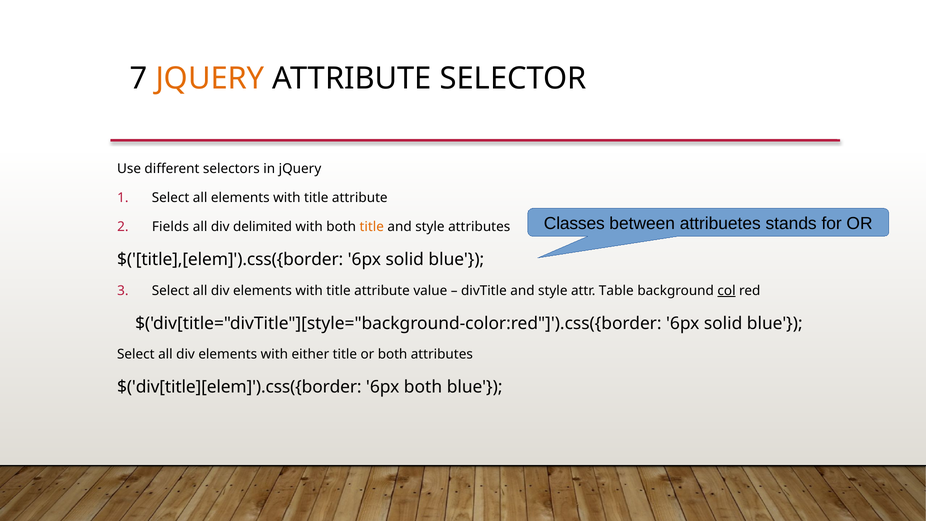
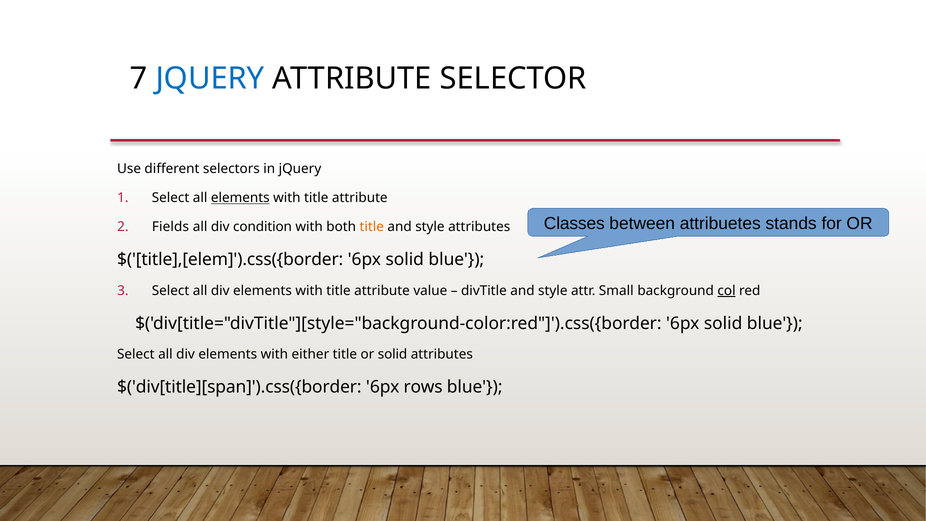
JQUERY colour: orange -> blue (210, 78)
elements underline: none -> present (240, 198)
delimited: delimited -> condition (263, 227)
Table: Table -> Small (616, 291)
or both: both -> solid (393, 354)
$('div[title][elem]').css({border: $('div[title][elem]').css({border -> $('div[title][span]').css({border (239, 387)
6px both: both -> rows (423, 387)
